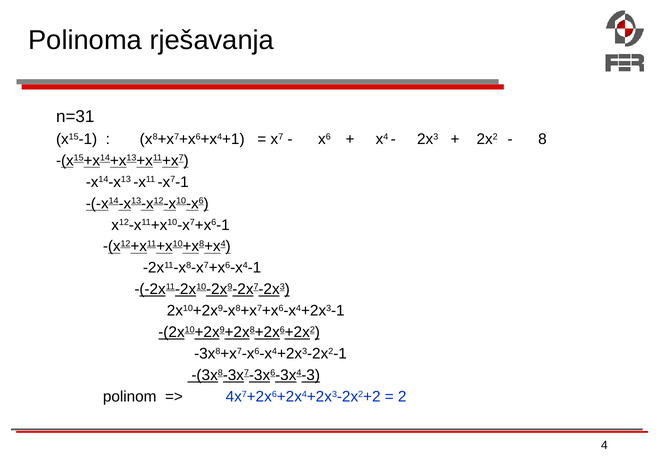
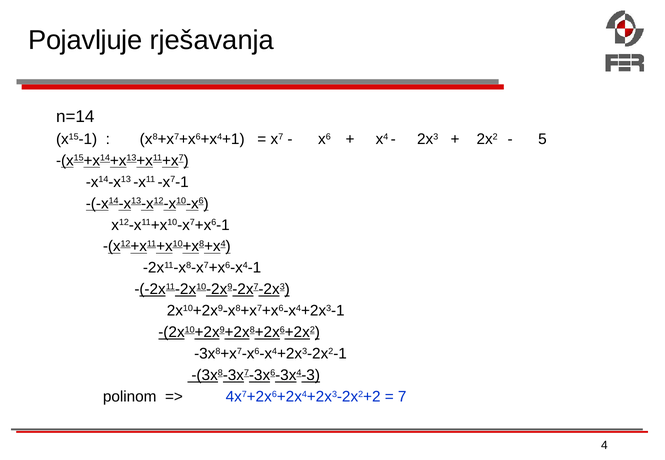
Polinoma: Polinoma -> Pojavljuje (85, 40)
n=31: n=31 -> n=14 (75, 117)
8: 8 -> 5 (542, 139)
2: 2 -> 7 (402, 397)
